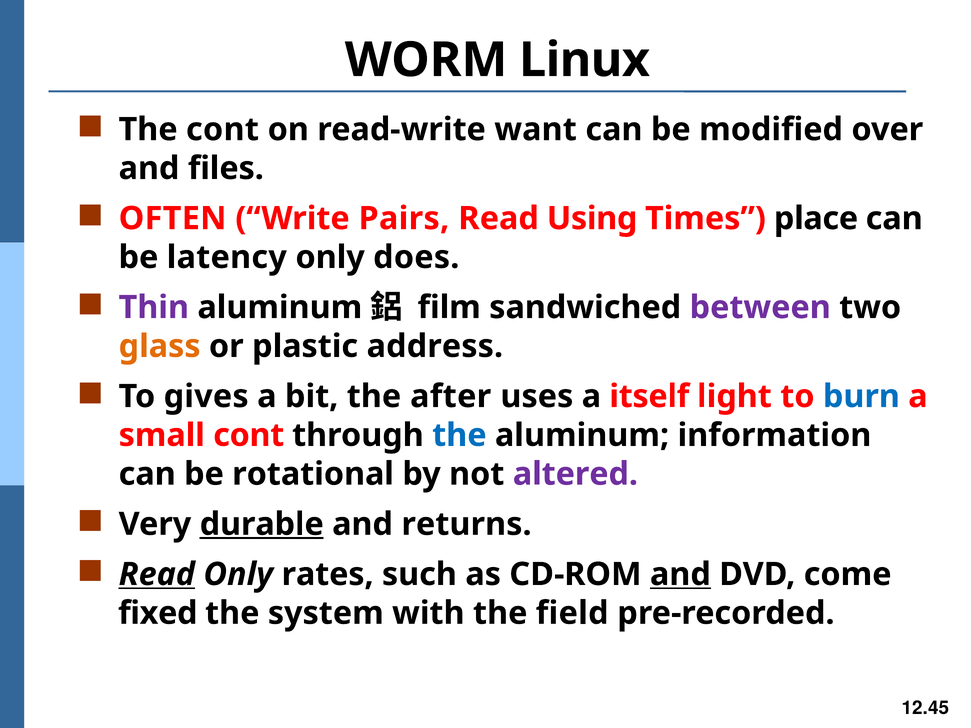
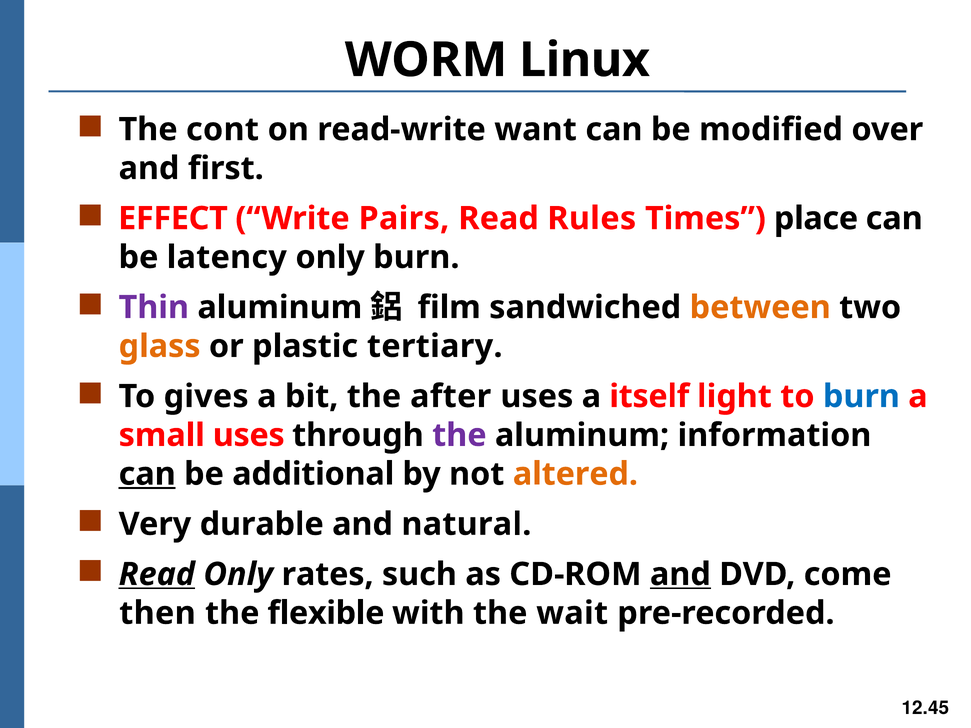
files: files -> first (226, 168)
OFTEN: OFTEN -> EFFECT (173, 219)
Using: Using -> Rules (592, 219)
only does: does -> burn (416, 257)
between colour: purple -> orange (760, 308)
address: address -> tertiary (435, 346)
small cont: cont -> uses (249, 435)
the colour: blue -> purple (459, 435)
can underline: none -> present (147, 474)
rotational: rotational -> additional (313, 474)
altered colour: purple -> orange (575, 474)
durable underline: present -> none (262, 524)
returns: returns -> natural (466, 524)
fixed: fixed -> then (157, 613)
system: system -> flexible (326, 613)
field: field -> wait (572, 613)
